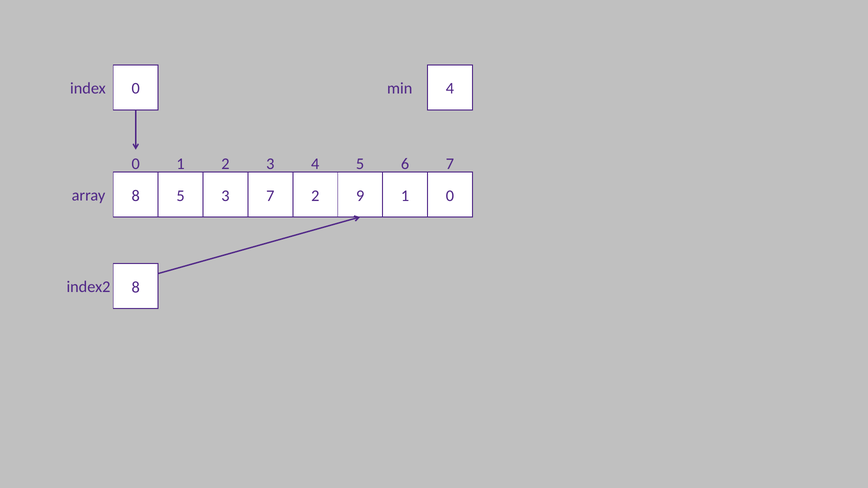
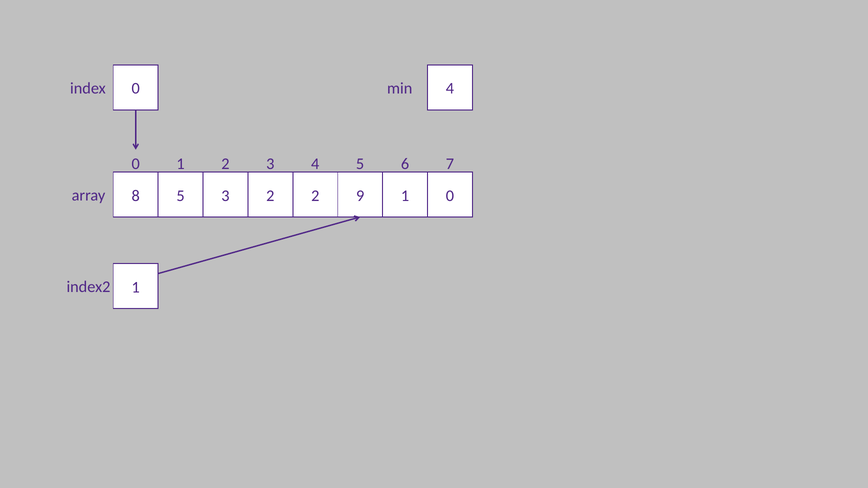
3 7: 7 -> 2 (270, 196)
index2 8: 8 -> 1 (136, 287)
